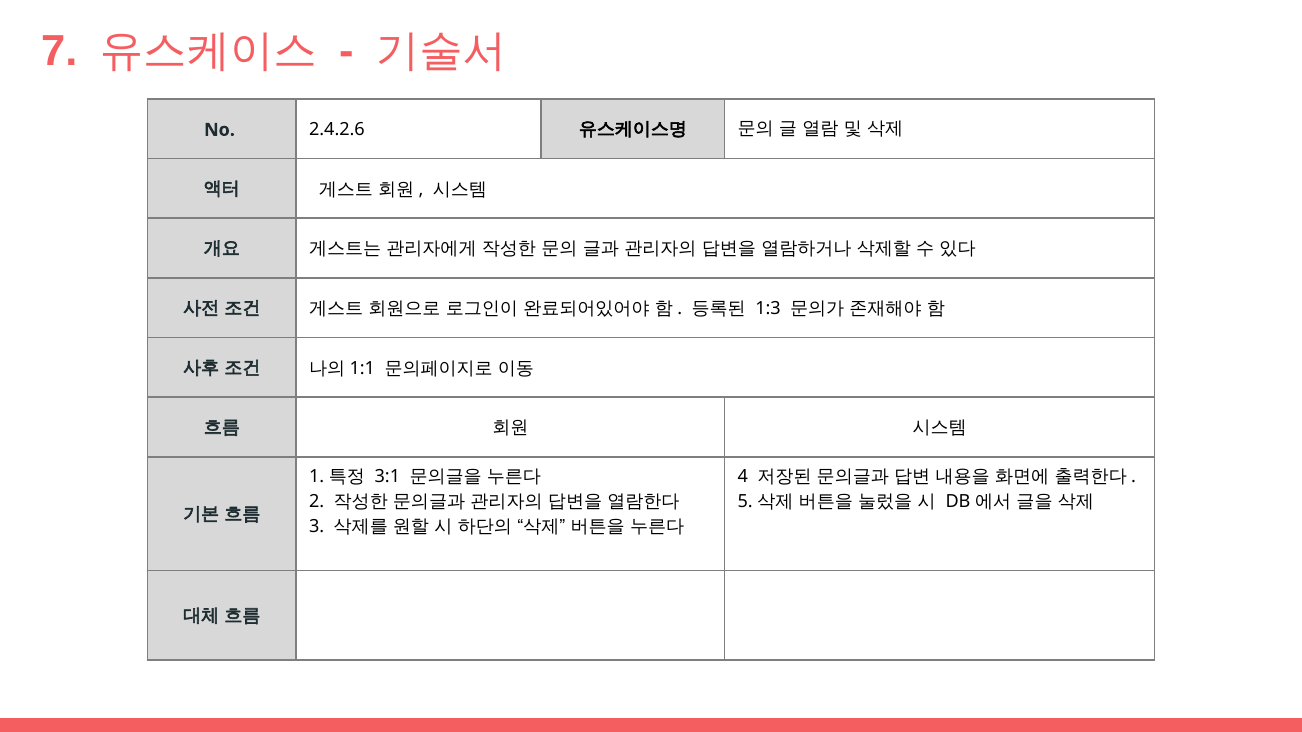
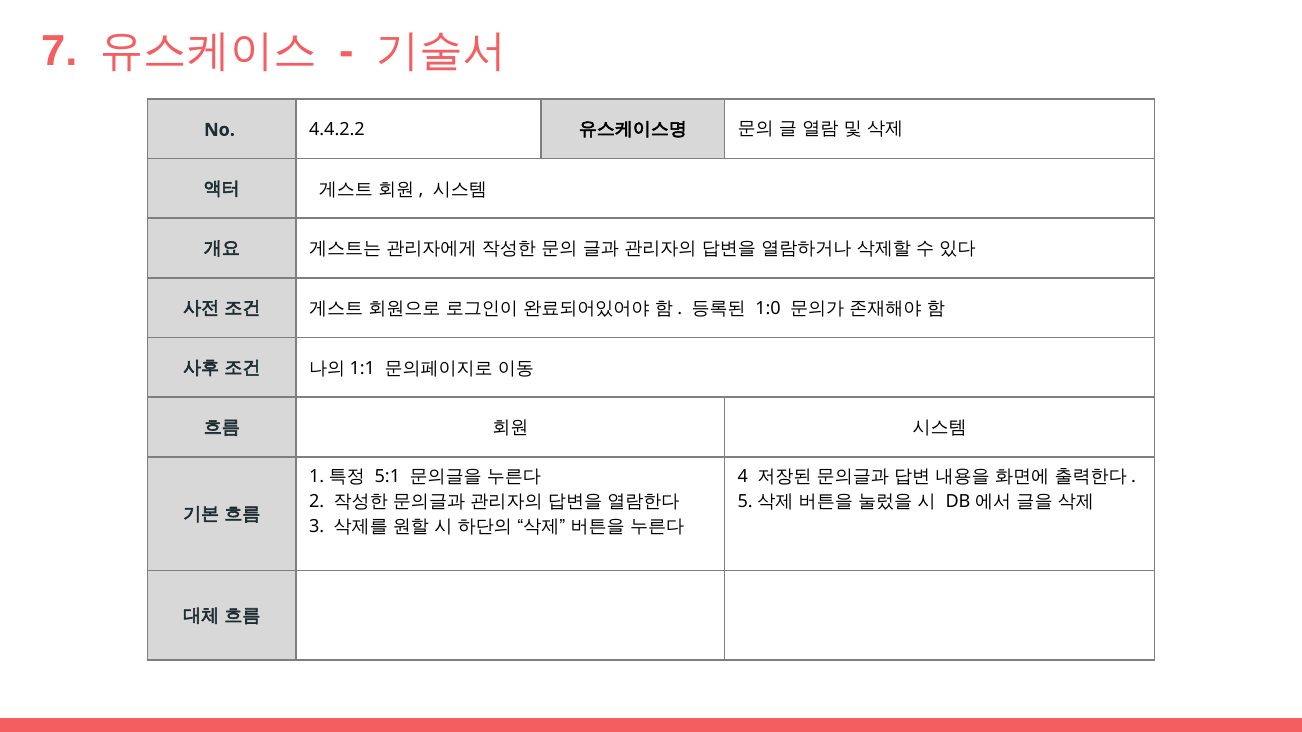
2.4.2.6: 2.4.2.6 -> 4.4.2.2 (337, 130)
1:3: 1:3 -> 1:0 (768, 309)
3:1: 3:1 -> 5:1 (387, 477)
